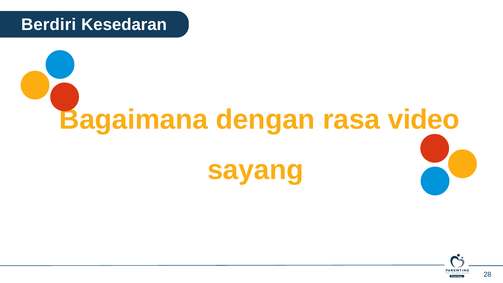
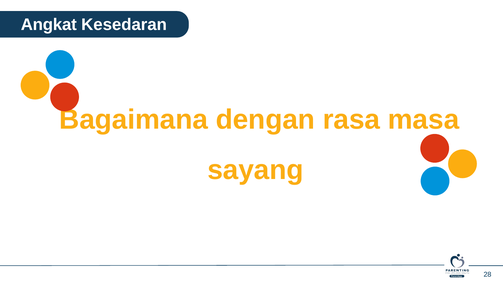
Berdiri: Berdiri -> Angkat (49, 25)
video: video -> masa (424, 119)
